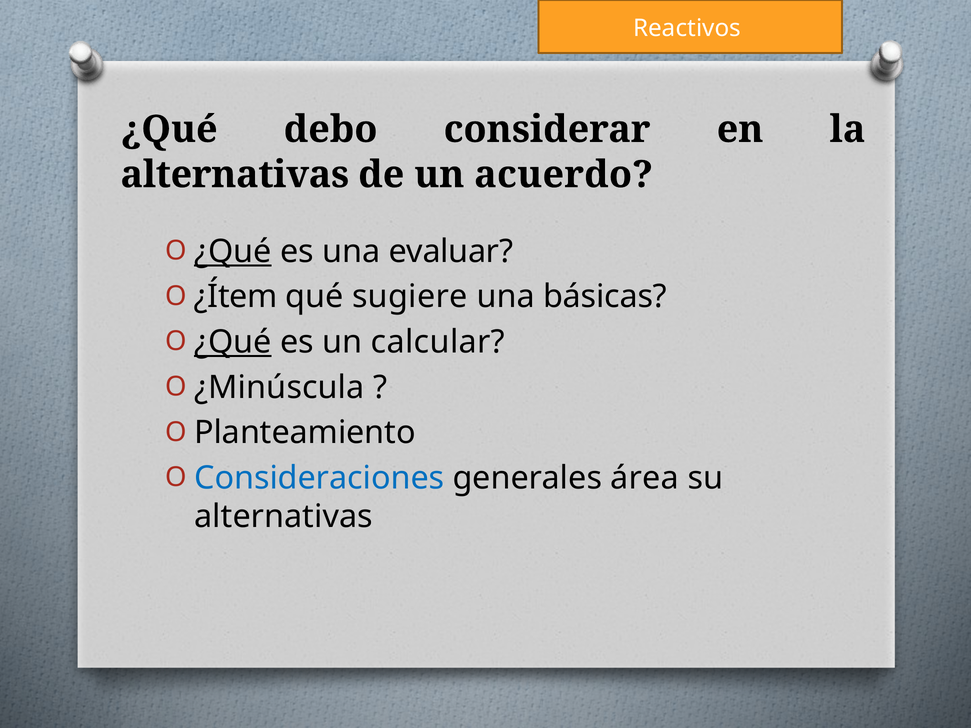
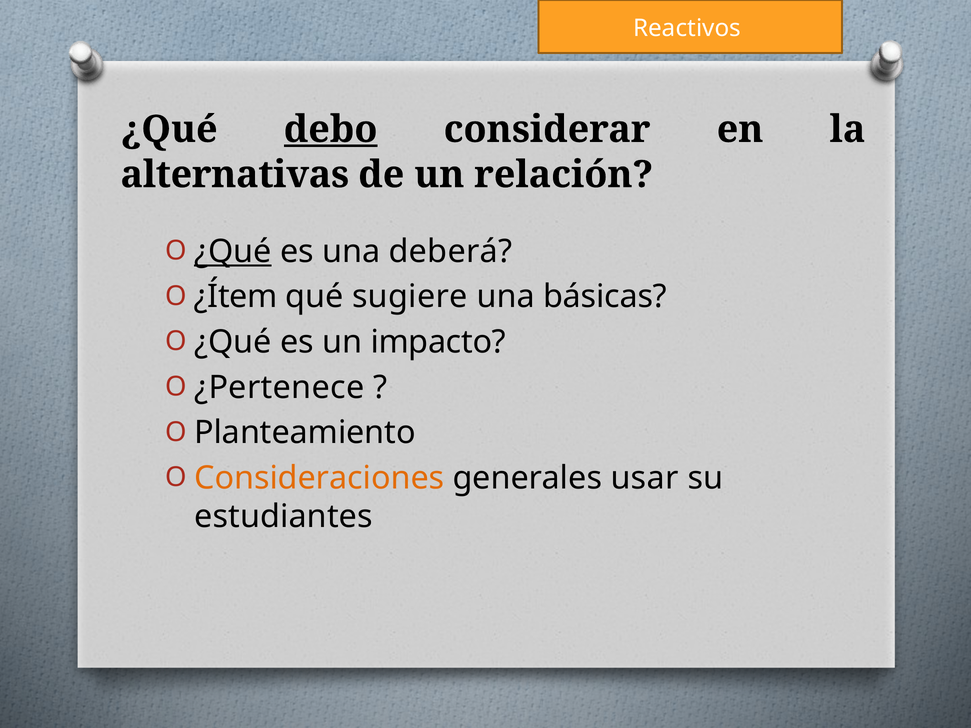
debo underline: none -> present (331, 130)
acuerdo: acuerdo -> relación (564, 175)
evaluar: evaluar -> deberá (451, 252)
¿Qué underline: present -> none (233, 342)
calcular: calcular -> impacto (438, 342)
¿Minúscula: ¿Minúscula -> ¿Pertenece (279, 388)
Consideraciones colour: blue -> orange (319, 478)
área: área -> usar (645, 478)
alternativas: alternativas -> estudiantes (283, 517)
